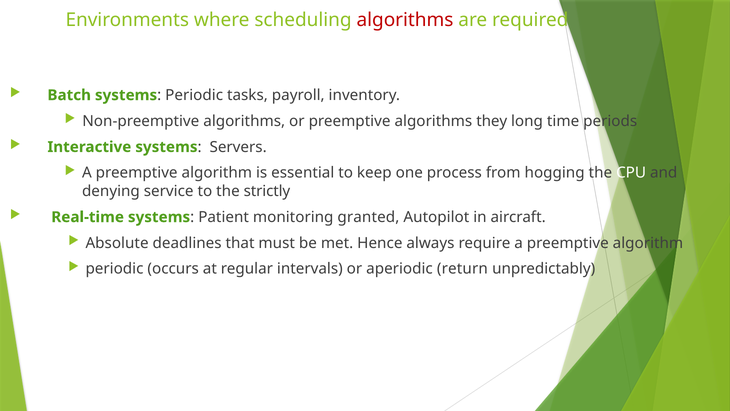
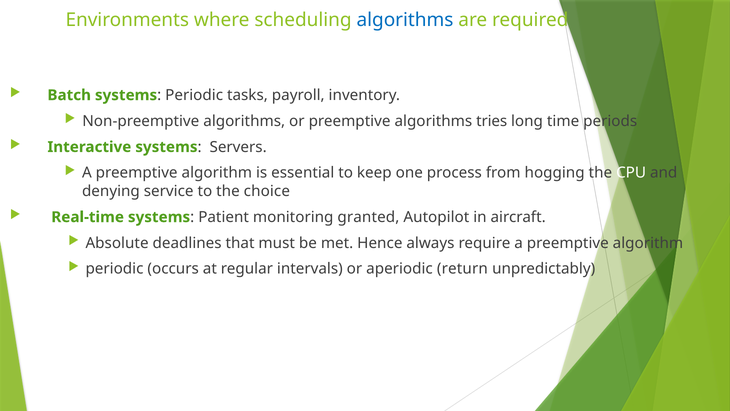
algorithms colour: red -> blue (405, 20)
they: they -> tries (492, 121)
strictly: strictly -> choice (267, 191)
